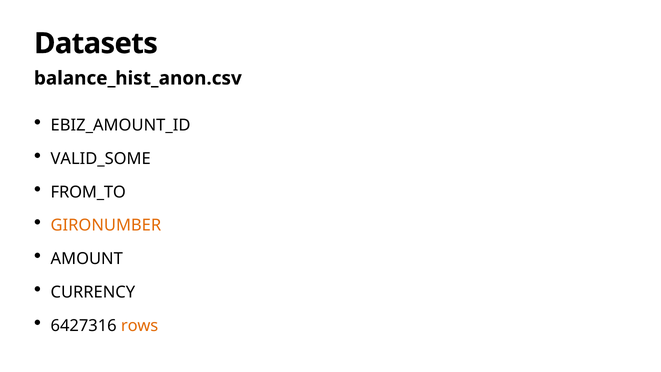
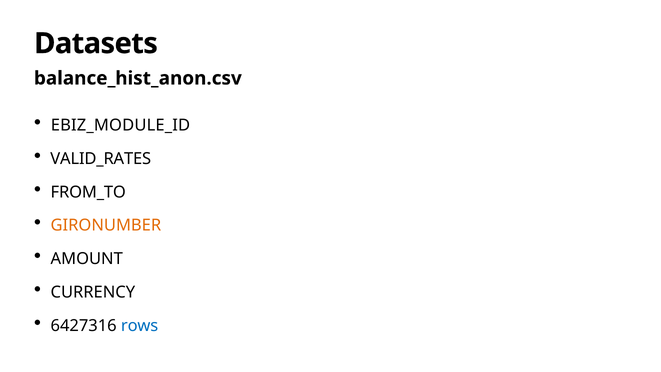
EBIZ_AMOUNT_ID: EBIZ_AMOUNT_ID -> EBIZ_MODULE_ID (120, 125)
VALID_SOME: VALID_SOME -> VALID_RATES (101, 159)
rows colour: orange -> blue (140, 325)
